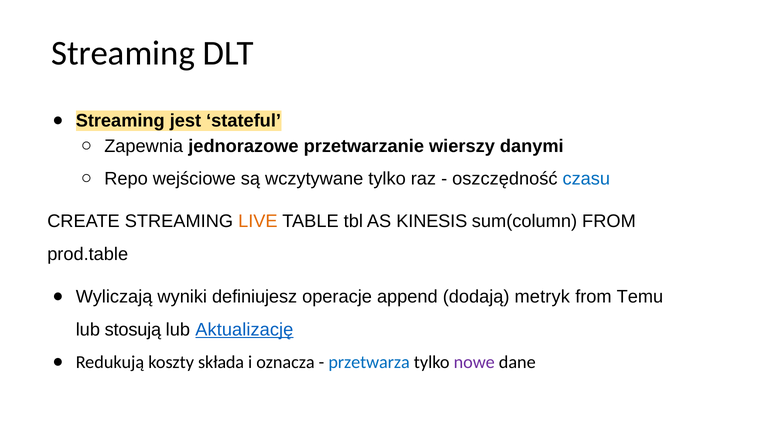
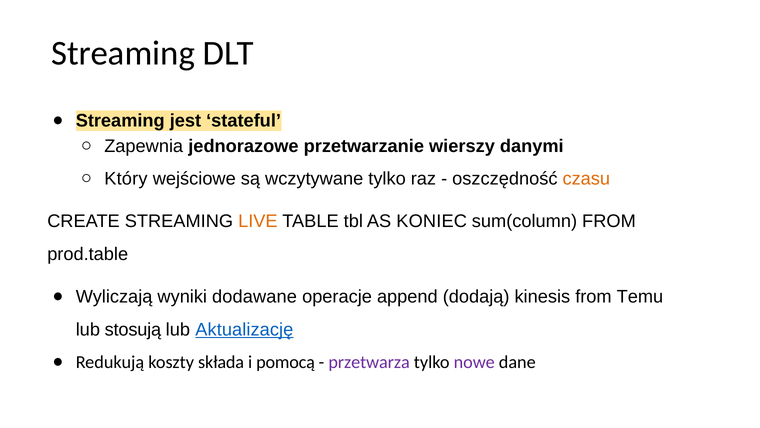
Repo: Repo -> Który (126, 179)
czasu colour: blue -> orange (586, 179)
KINESIS: KINESIS -> KONIEC (432, 221)
definiujesz: definiujesz -> dodawane (255, 296)
metryk: metryk -> kinesis (542, 296)
oznacza: oznacza -> pomocą (286, 362)
przetwarza colour: blue -> purple (369, 362)
